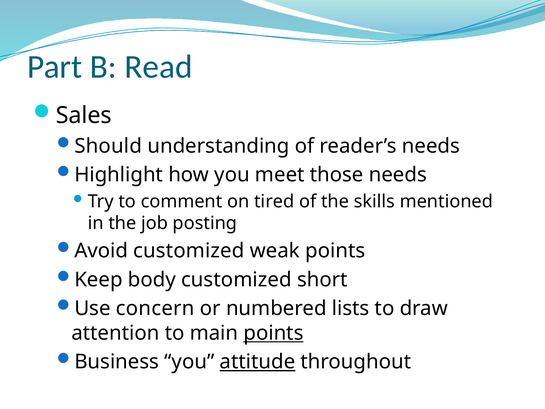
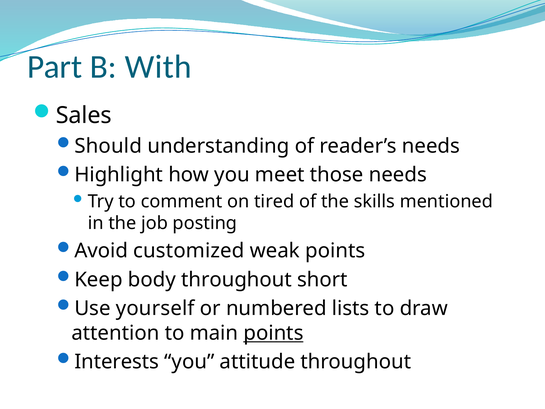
Read: Read -> With (158, 67)
body customized: customized -> throughout (236, 279)
concern: concern -> yourself (155, 308)
Business: Business -> Interests (117, 362)
attitude underline: present -> none (257, 362)
